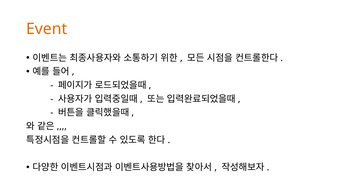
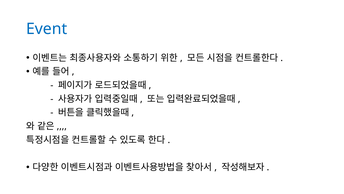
Event colour: orange -> blue (47, 29)
